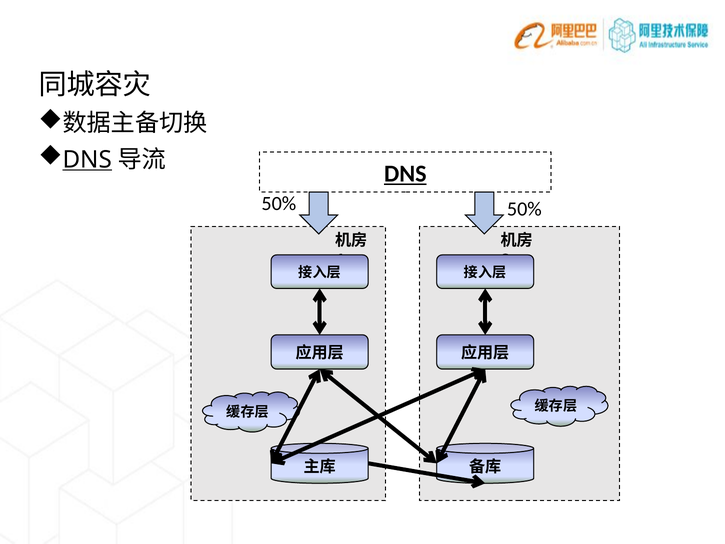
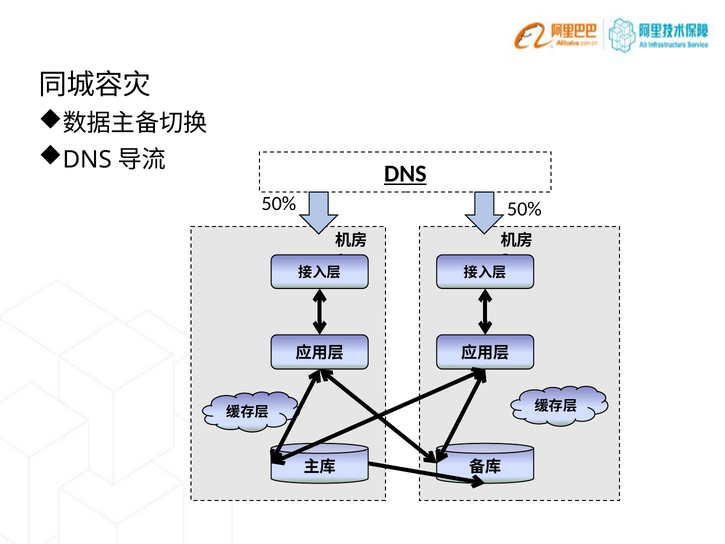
DNS underline: present -> none (87, 160)
